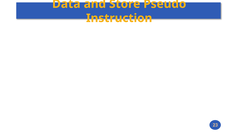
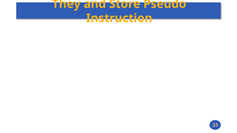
Data: Data -> They (66, 4)
